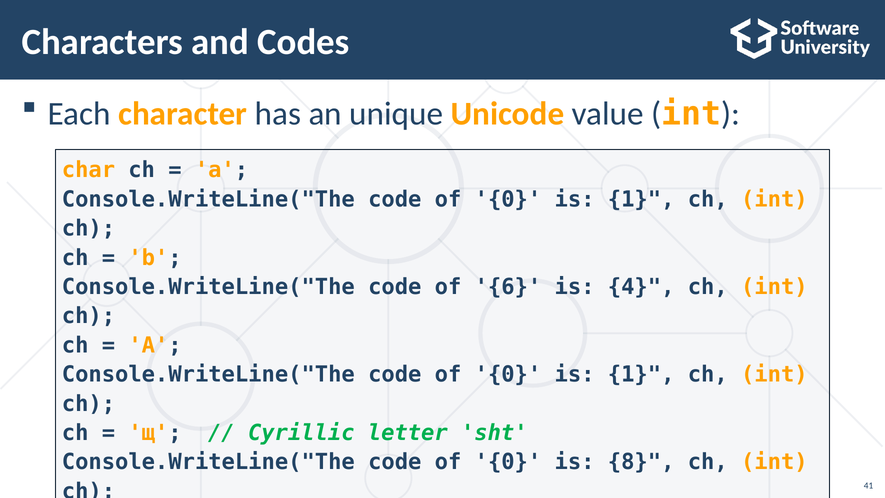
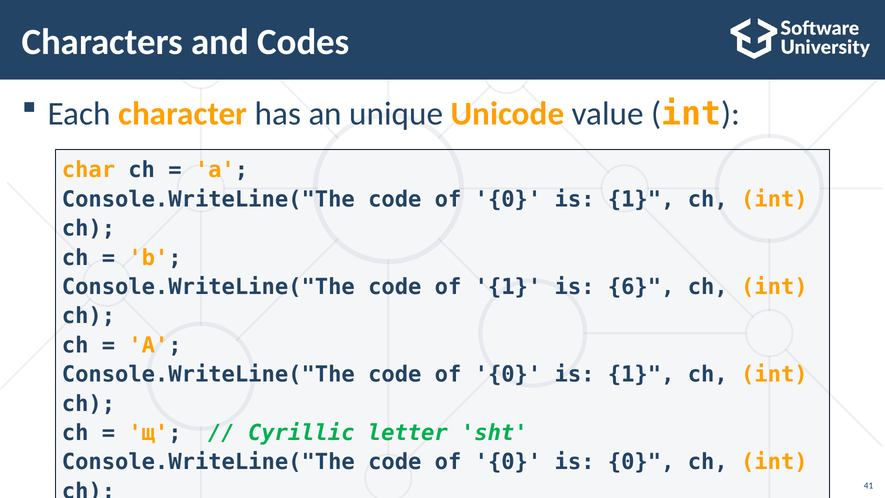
of 6: 6 -> 1 (508, 287)
4: 4 -> 6 (641, 287)
is 8: 8 -> 0 (641, 462)
